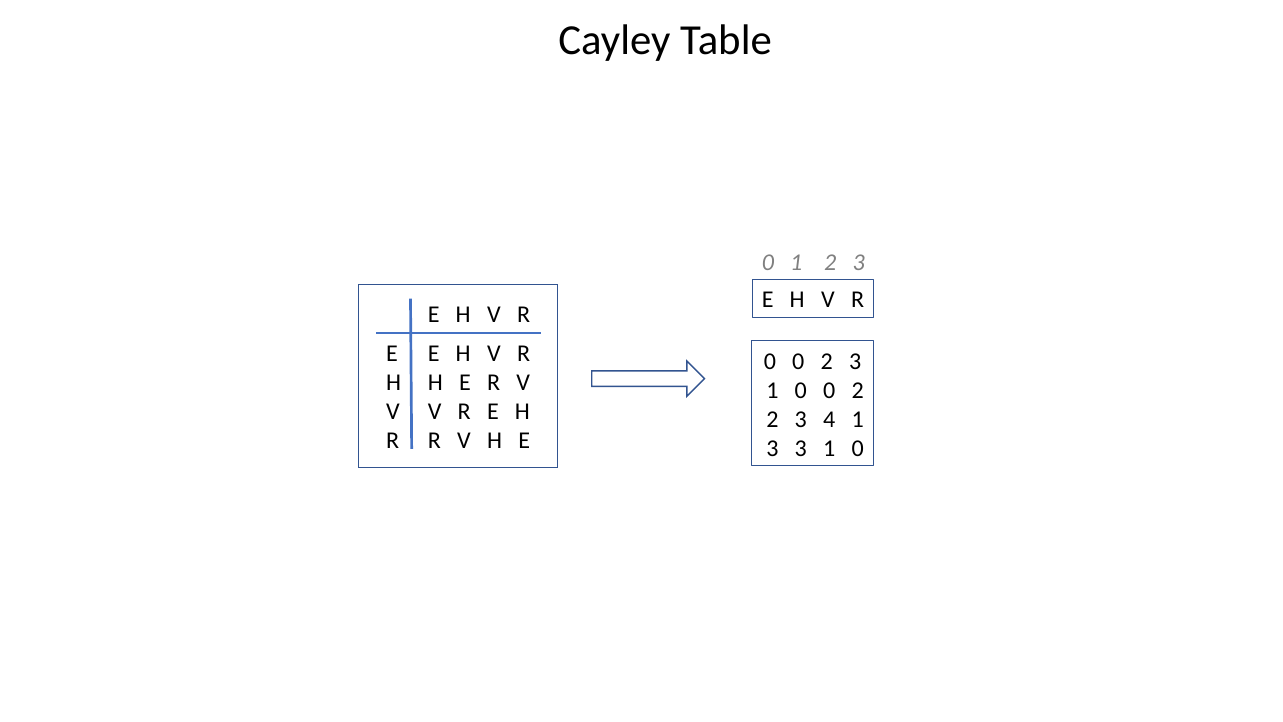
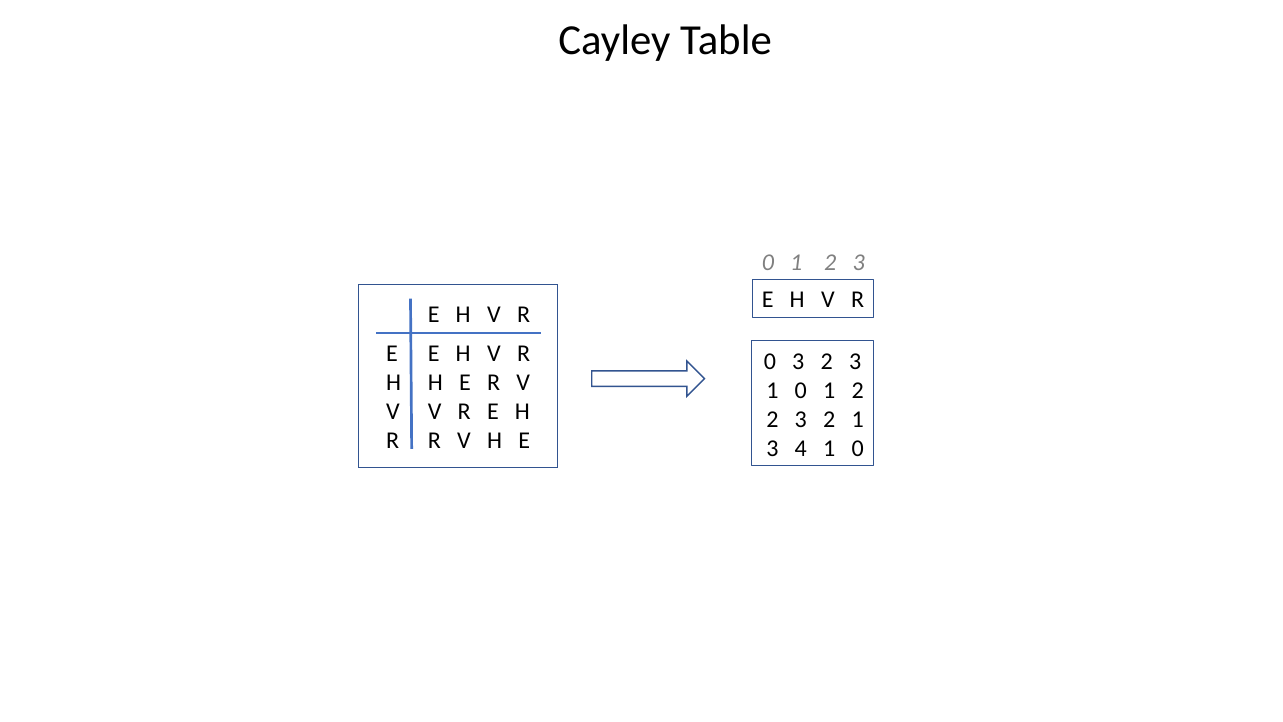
0: 0 -> 3 (798, 362)
1 0 0: 0 -> 1 (829, 390)
2 3 4: 4 -> 2 (829, 419)
3 3: 3 -> 4 (801, 448)
